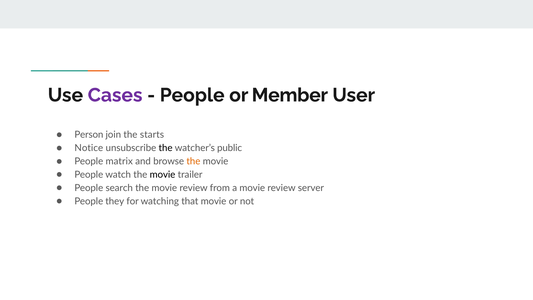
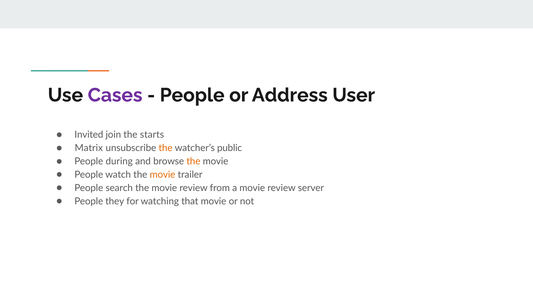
Member: Member -> Address (290, 95)
Person: Person -> Invited (89, 135)
Notice: Notice -> Matrix (89, 148)
the colour: black -> orange (166, 148)
matrix: matrix -> during (119, 161)
movie colour: black -> orange (163, 175)
